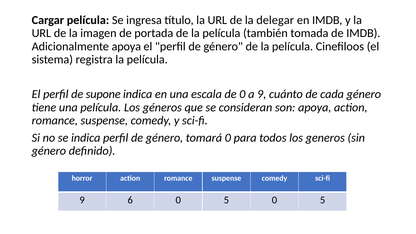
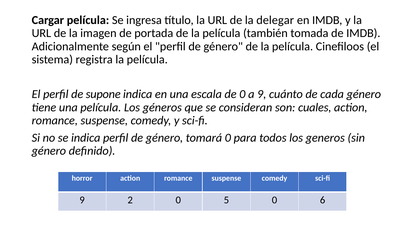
Adicionalmente apoya: apoya -> según (126, 46)
son apoya: apoya -> cuales (315, 107)
6: 6 -> 2 (130, 200)
5 0 5: 5 -> 6 (323, 200)
